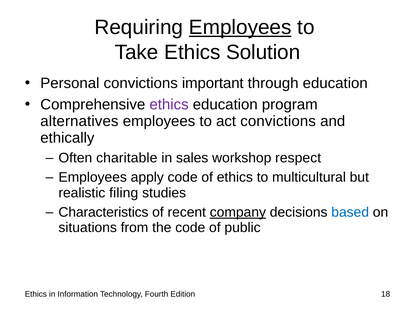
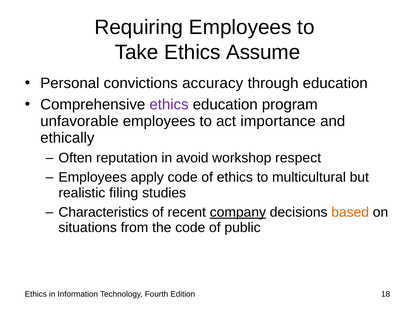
Employees underline: present -> none (240, 27)
Solution: Solution -> Assume (263, 52)
important: important -> accuracy (213, 83)
alternatives: alternatives -> unfavorable (79, 121)
act convictions: convictions -> importance (278, 121)
charitable: charitable -> reputation (127, 158)
sales: sales -> avoid (192, 158)
based colour: blue -> orange (350, 212)
